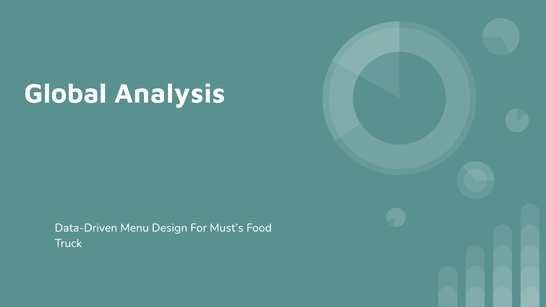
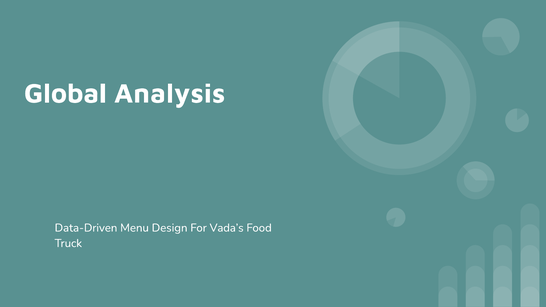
Must’s: Must’s -> Vada’s (227, 228)
